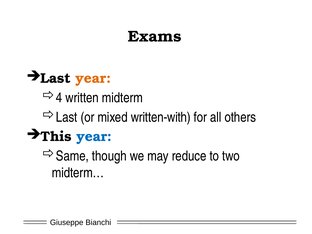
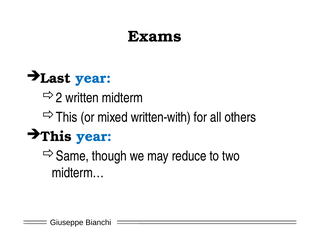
year colour: orange -> blue (93, 78)
4: 4 -> 2 (59, 98)
Last: Last -> This (67, 117)
